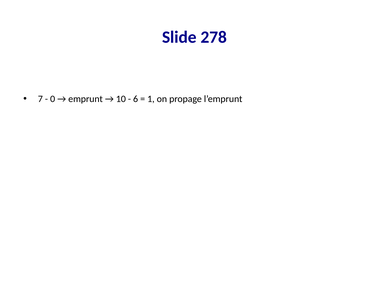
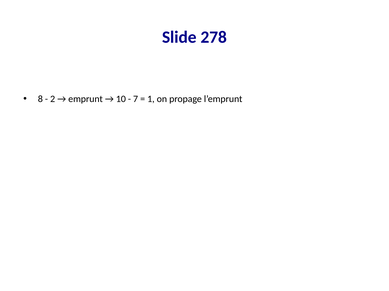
7: 7 -> 8 (40, 99)
0: 0 -> 2 (53, 99)
6: 6 -> 7 (136, 99)
